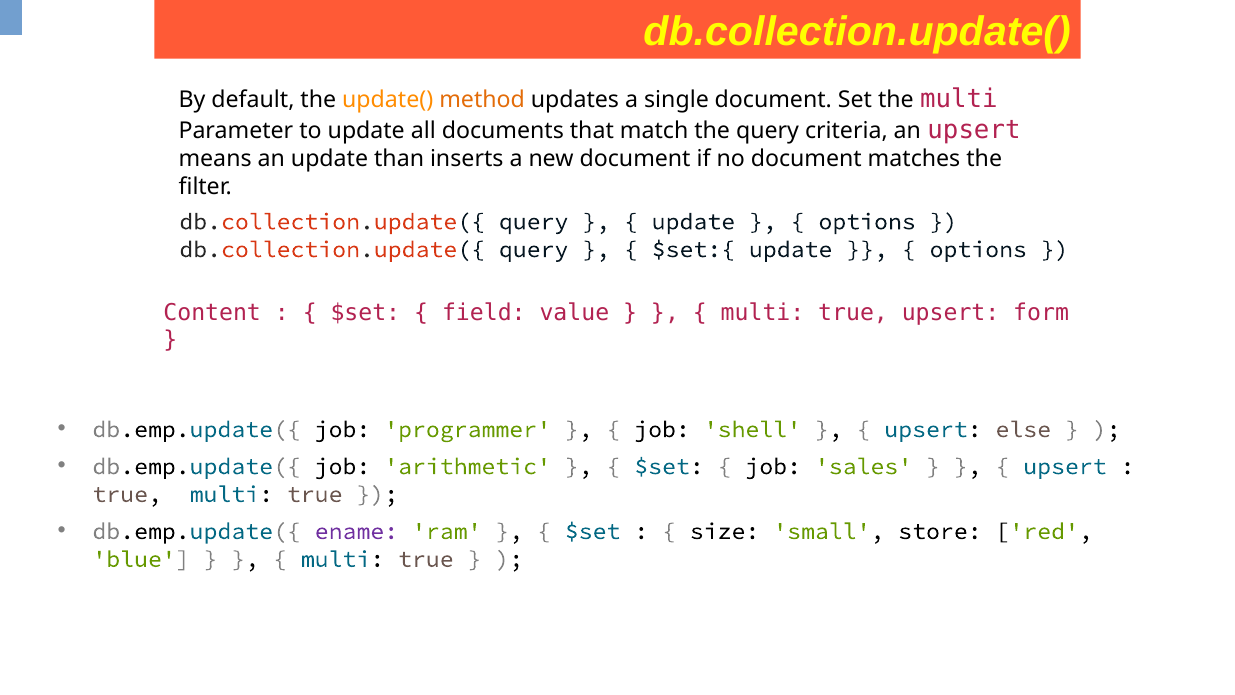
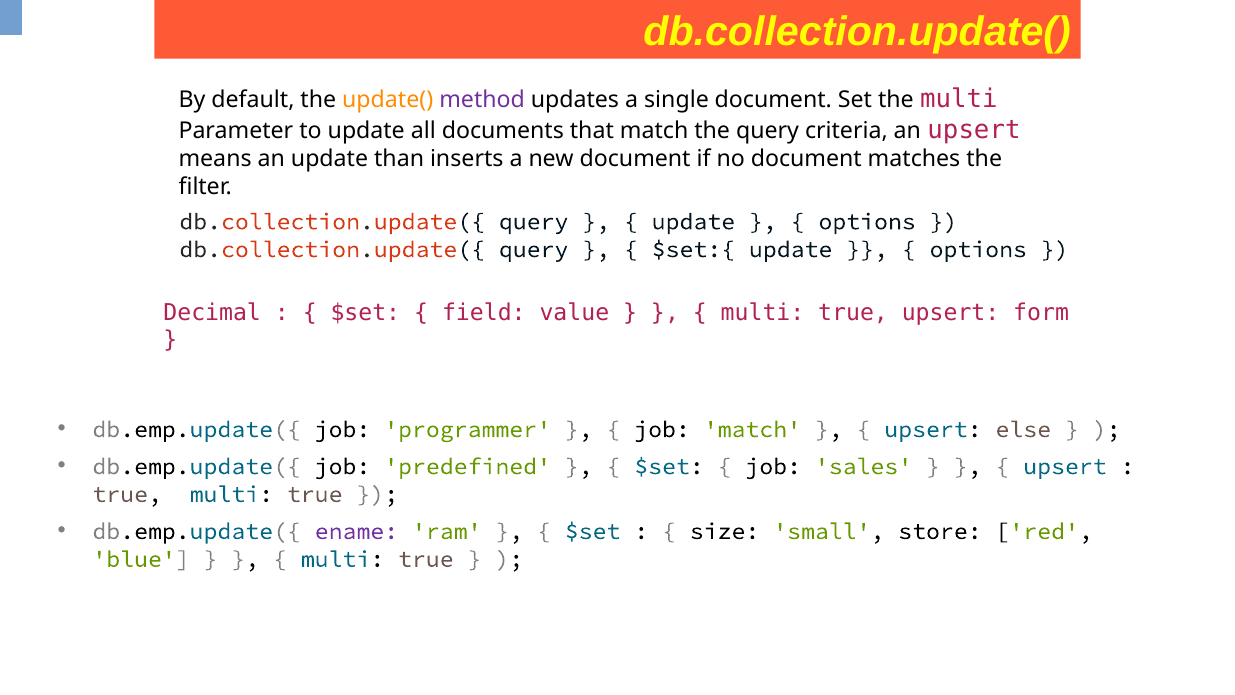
method colour: orange -> purple (482, 100)
Content: Content -> Decimal (212, 312)
job shell: shell -> match (752, 429)
arithmetic: arithmetic -> predefined (468, 466)
